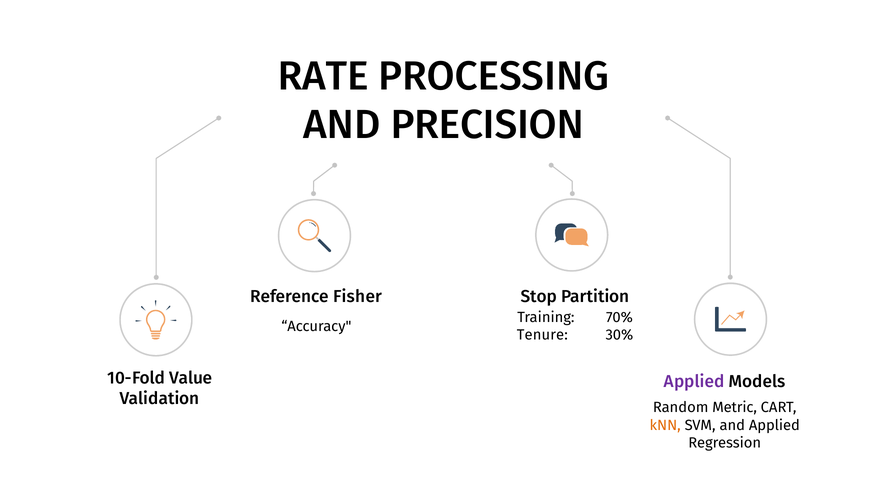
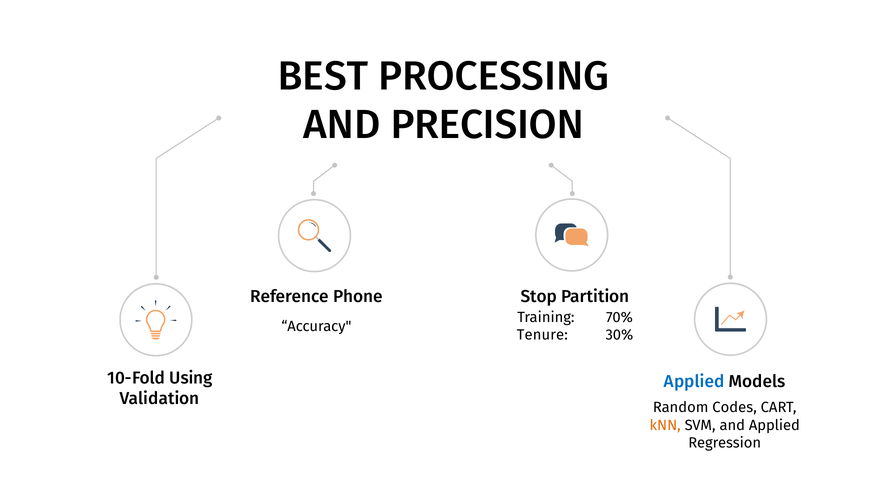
RATE: RATE -> BEST (323, 76)
Fisher: Fisher -> Phone (358, 296)
Value: Value -> Using (191, 378)
Applied colour: purple -> blue (694, 382)
Metric: Metric -> Codes (735, 407)
